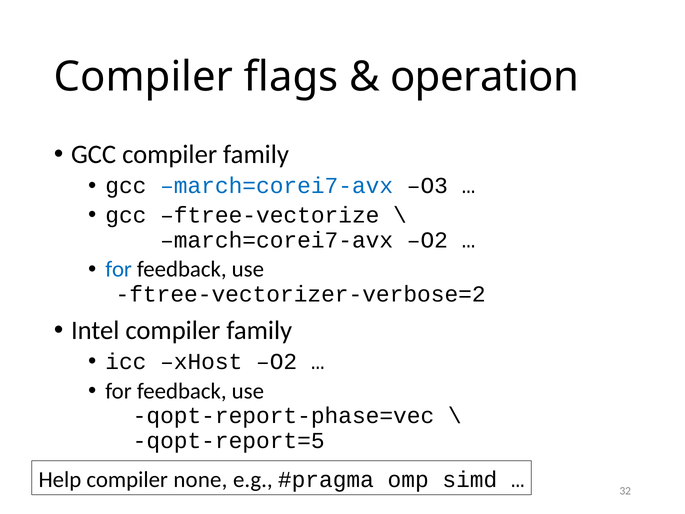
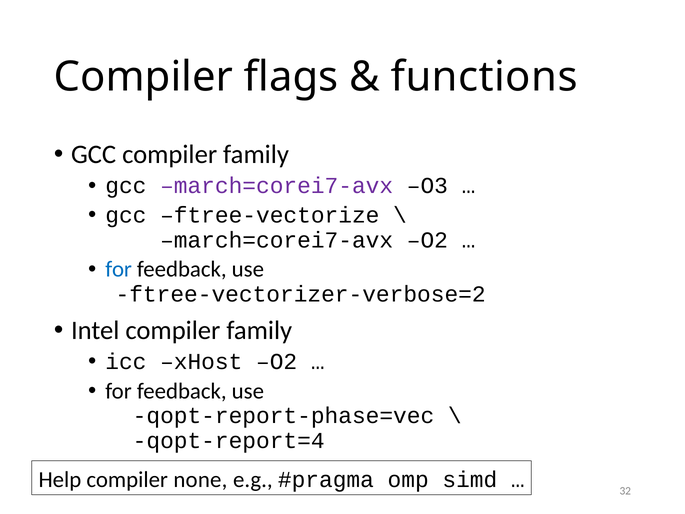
operation: operation -> functions (484, 77)
march=corei7-avx colour: blue -> purple (277, 186)
qopt-report=5: qopt-report=5 -> qopt-report=4 (229, 440)
